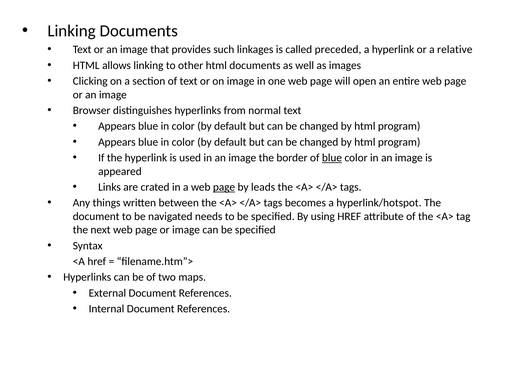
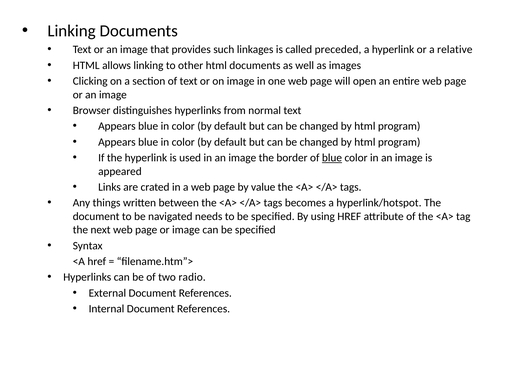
page underline: present -> none (224, 187)
leads: leads -> value (263, 187)
maps: maps -> radio (192, 277)
